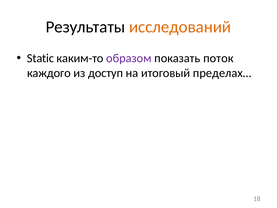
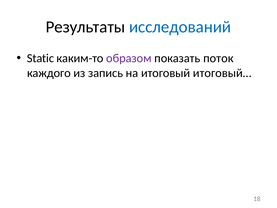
исследований colour: orange -> blue (180, 27)
доступ: доступ -> запись (106, 73)
пределах…: пределах… -> итоговый… (222, 73)
